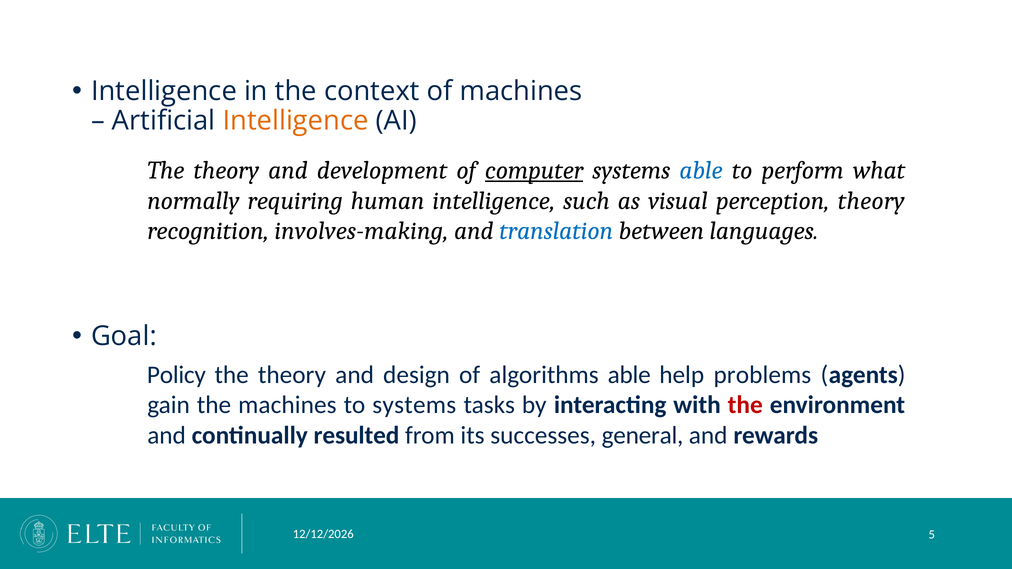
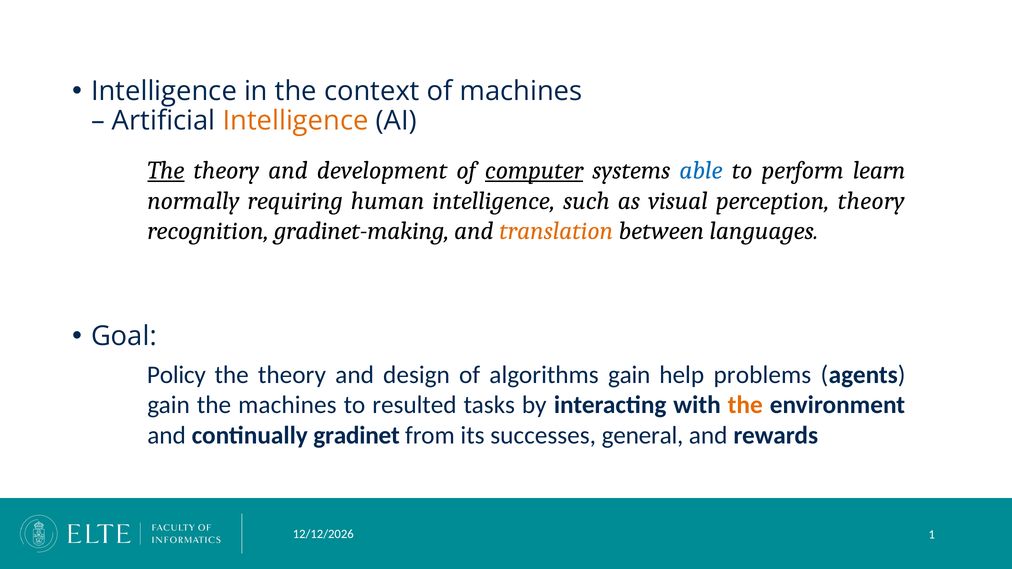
The underline: none -> present (166, 170)
what: what -> learn (879, 170)
involves-making: involves-making -> gradinet-making (362, 231)
translation colour: blue -> orange (556, 231)
algorithms able: able -> gain (629, 375)
to systems: systems -> resulted (414, 405)
the colour: red -> orange (745, 405)
resulted: resulted -> gradinet (357, 436)
5: 5 -> 1 (932, 535)
